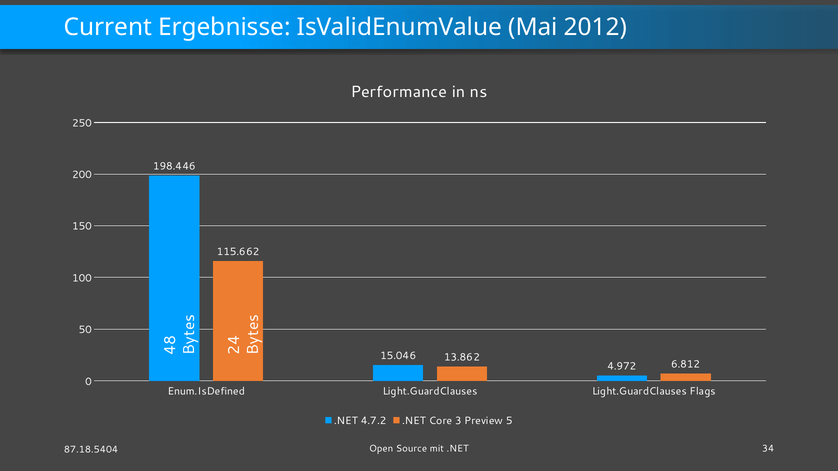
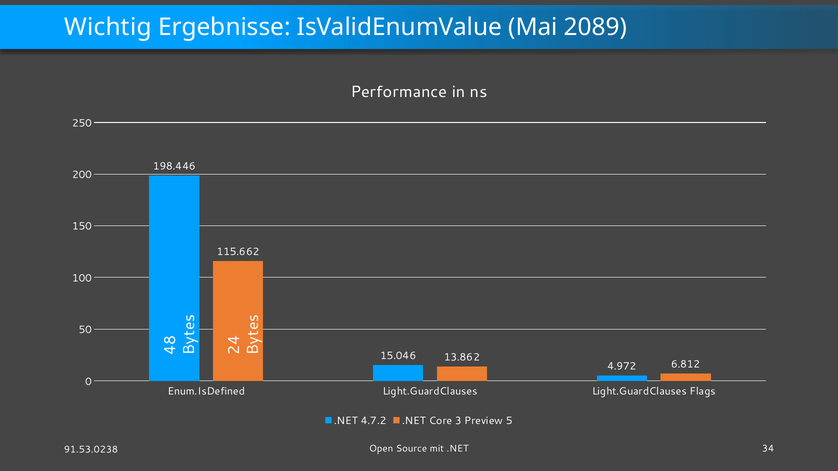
Current: Current -> Wichtig (108, 27)
2012: 2012 -> 2089 (596, 27)
87.18.5404: 87.18.5404 -> 91.53.0238 (91, 450)
